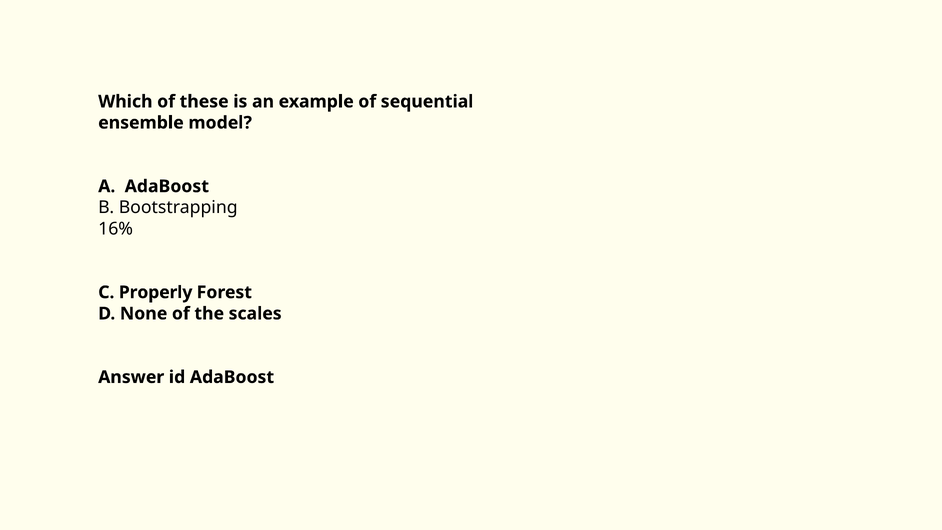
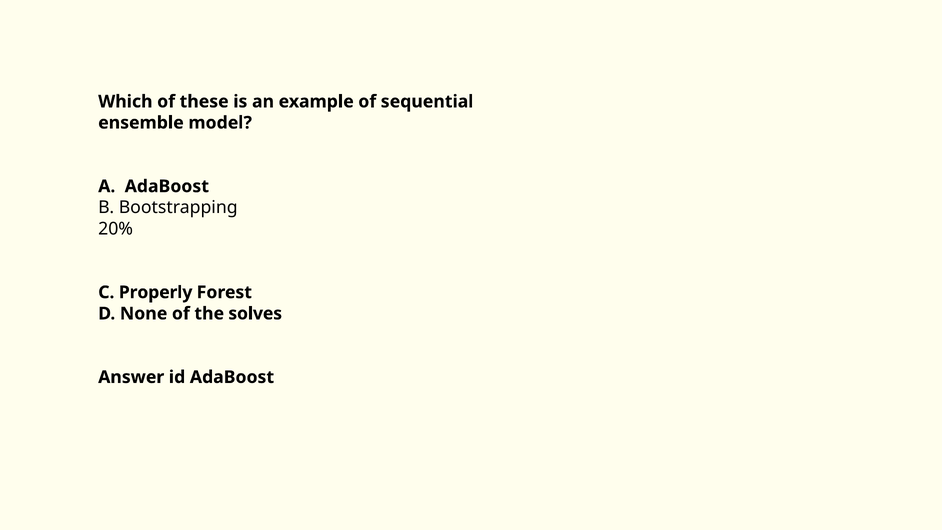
16%: 16% -> 20% (116, 229)
scales: scales -> solves (255, 313)
